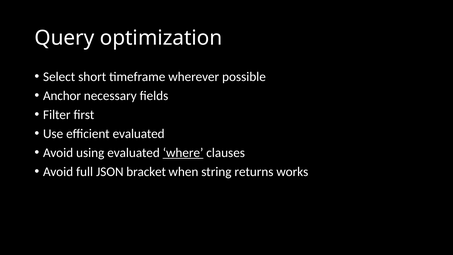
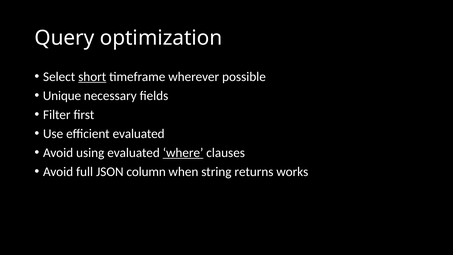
short underline: none -> present (92, 77)
Anchor: Anchor -> Unique (62, 96)
bracket: bracket -> column (146, 172)
